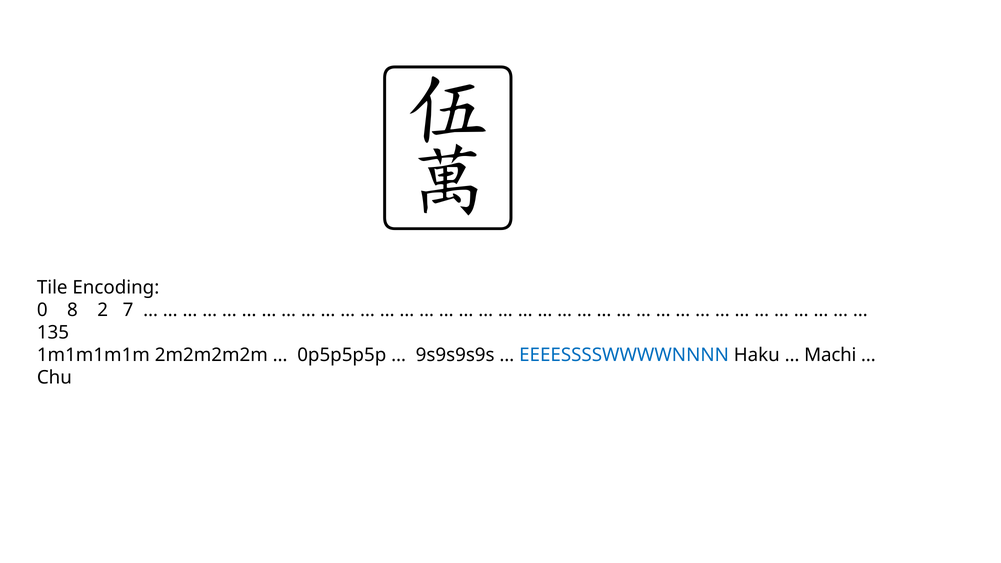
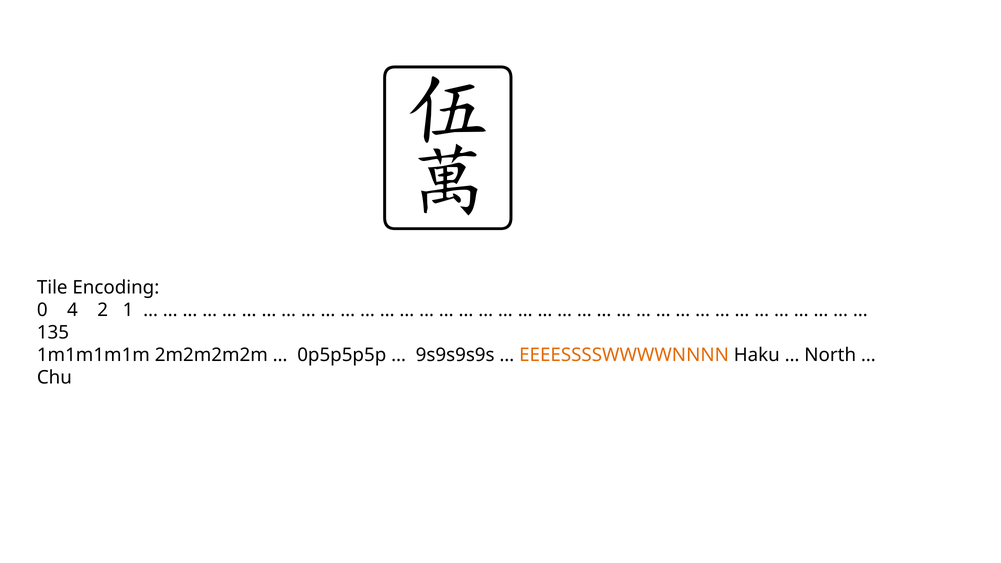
8: 8 -> 4 (72, 310)
7: 7 -> 1 (128, 310)
EEEESSSSWWWWNNNN colour: blue -> orange (624, 355)
Machi: Machi -> North (830, 355)
